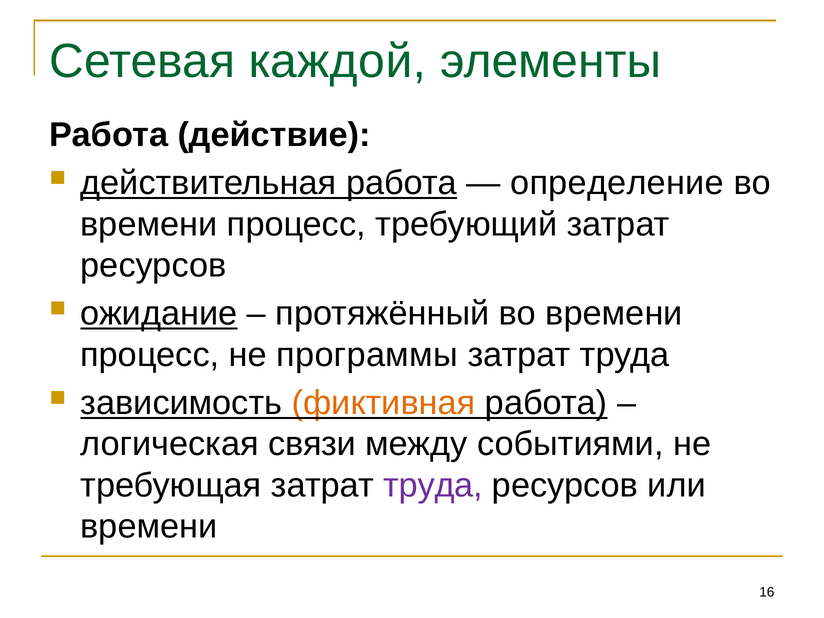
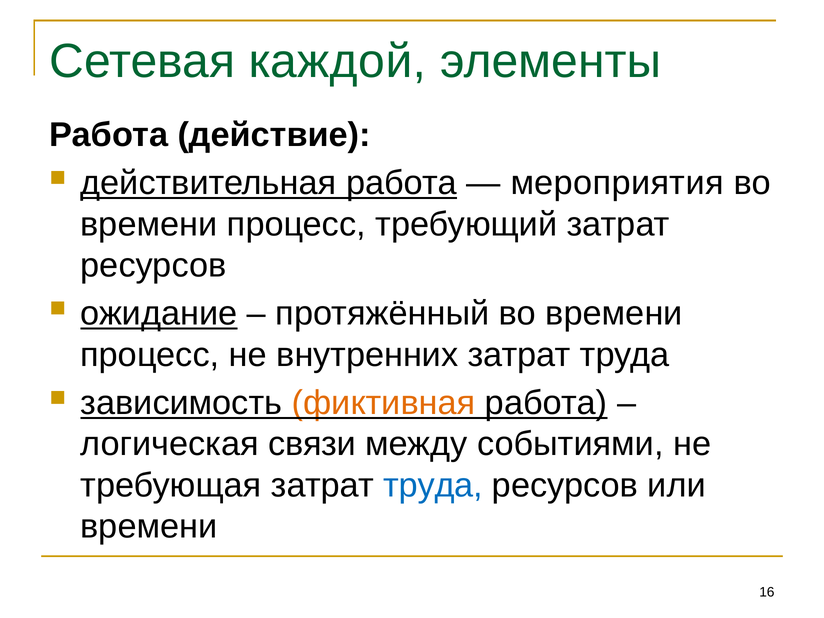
определение: определение -> мероприятия (617, 183)
программы: программы -> внутренних (367, 355)
труда colour: purple -> blue (433, 485)
